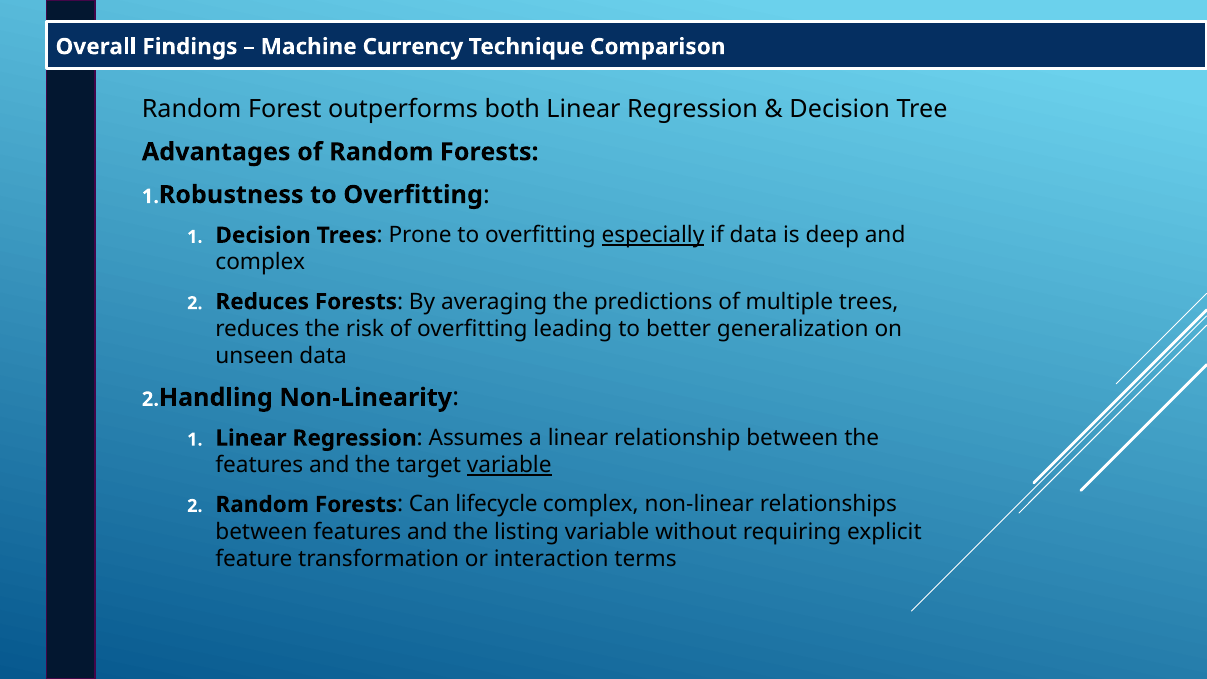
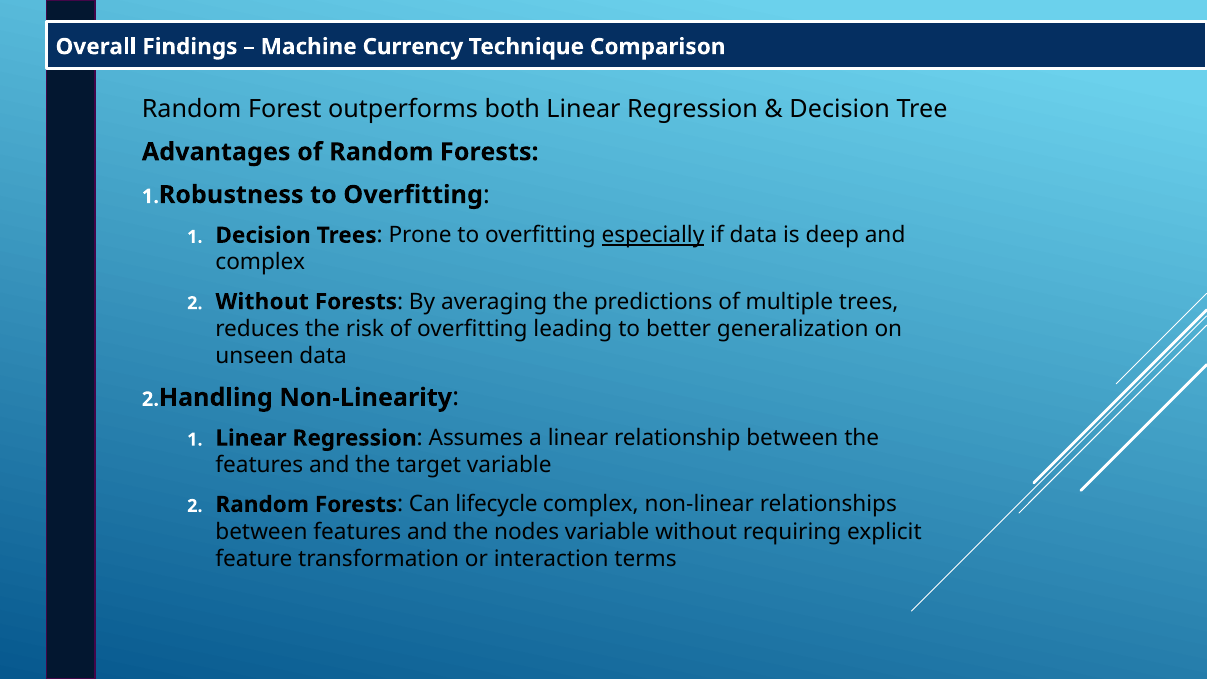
Reduces: Reduces -> Without (262, 302)
variable underline: present -> none (509, 465)
listing: listing -> nodes (527, 532)
